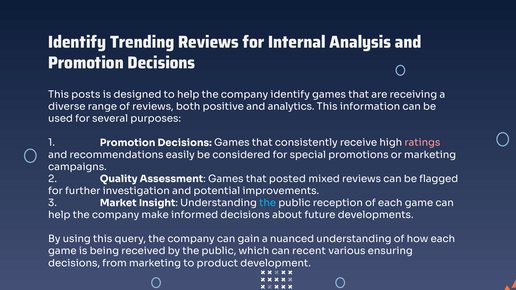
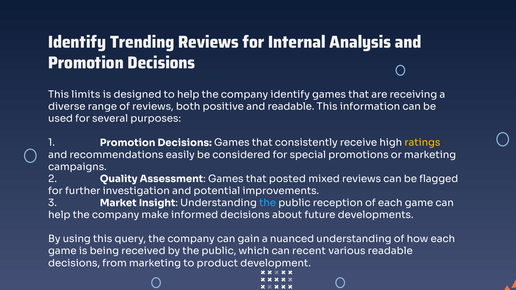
posts: posts -> limits (86, 95)
and analytics: analytics -> readable (291, 107)
ratings colour: pink -> yellow (422, 143)
various ensuring: ensuring -> readable (390, 251)
